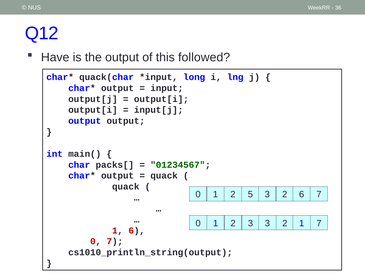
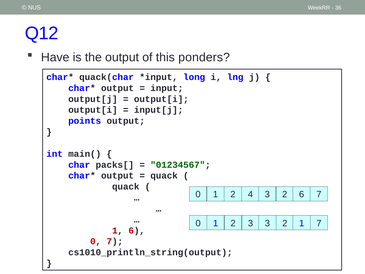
followed: followed -> ponders (204, 57)
output: output -> points (85, 121)
5: 5 -> 4 (250, 194)
